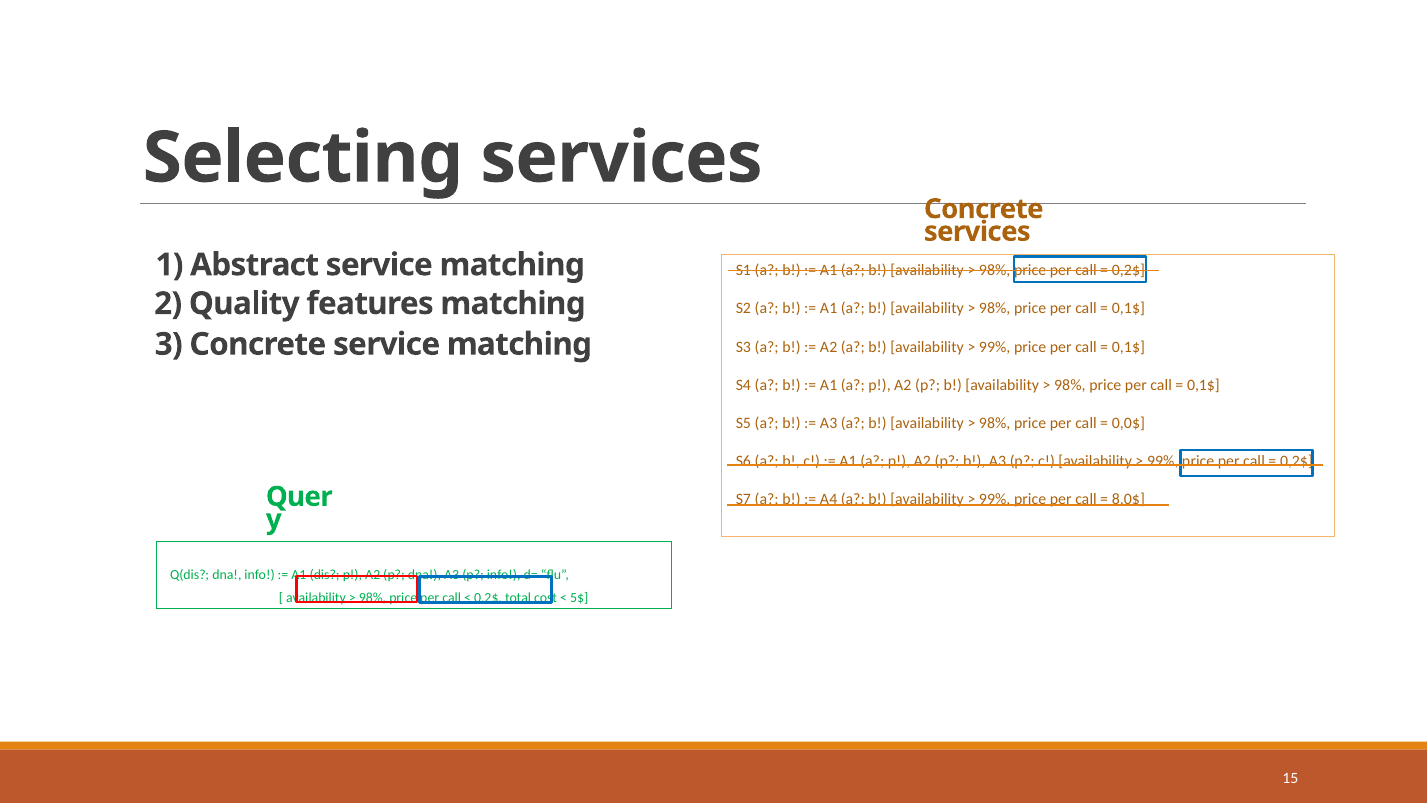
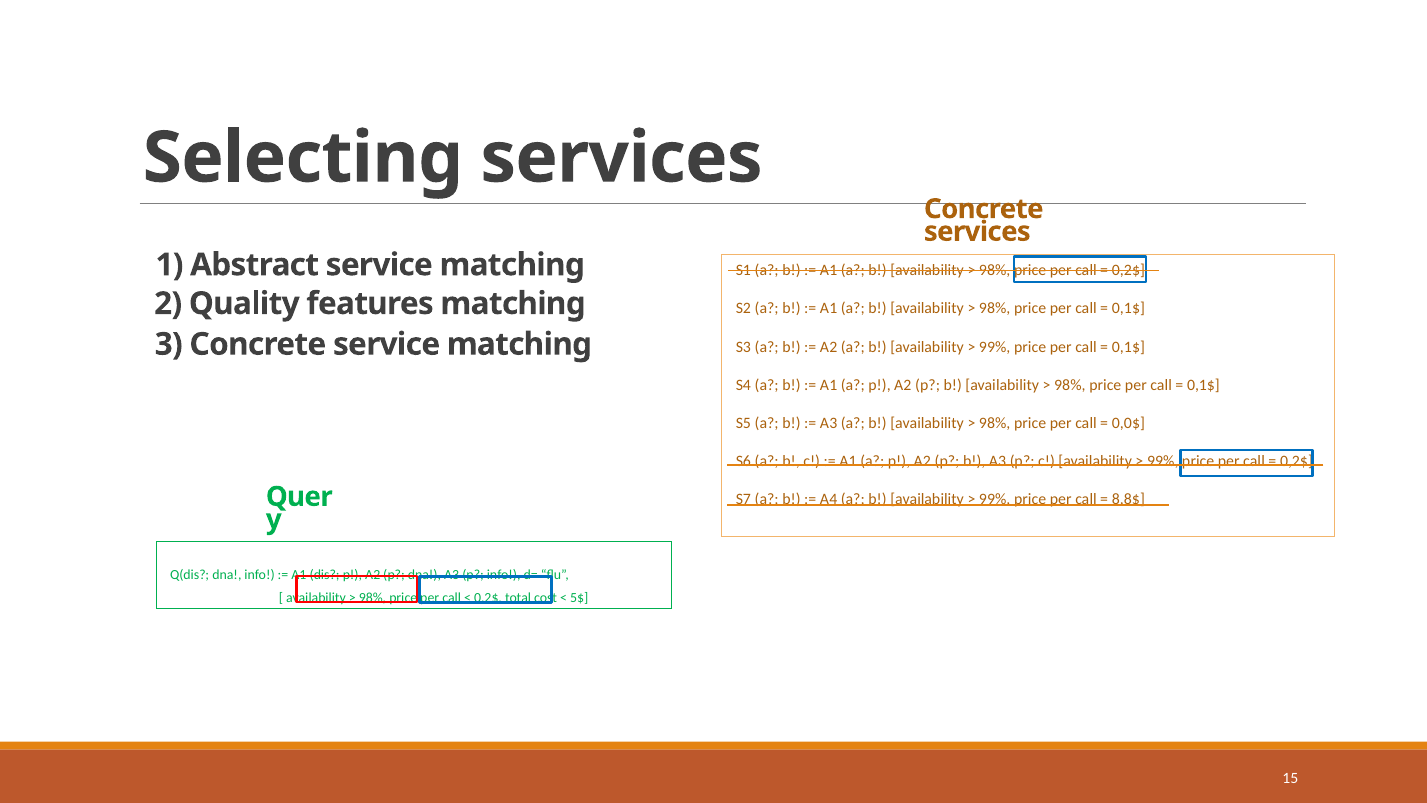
8,0$: 8,0$ -> 8,8$ (1128, 499)
